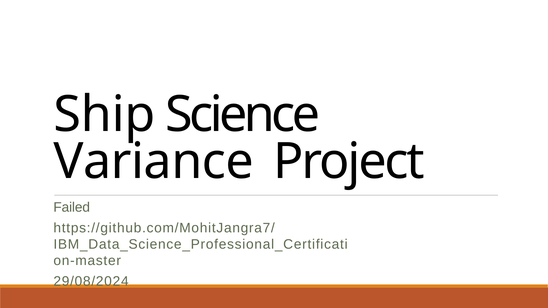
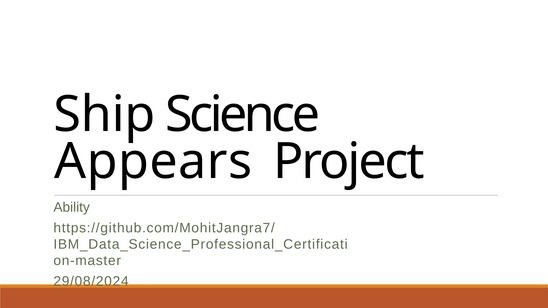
Variance: Variance -> Appears (153, 162)
Failed: Failed -> Ability (72, 207)
